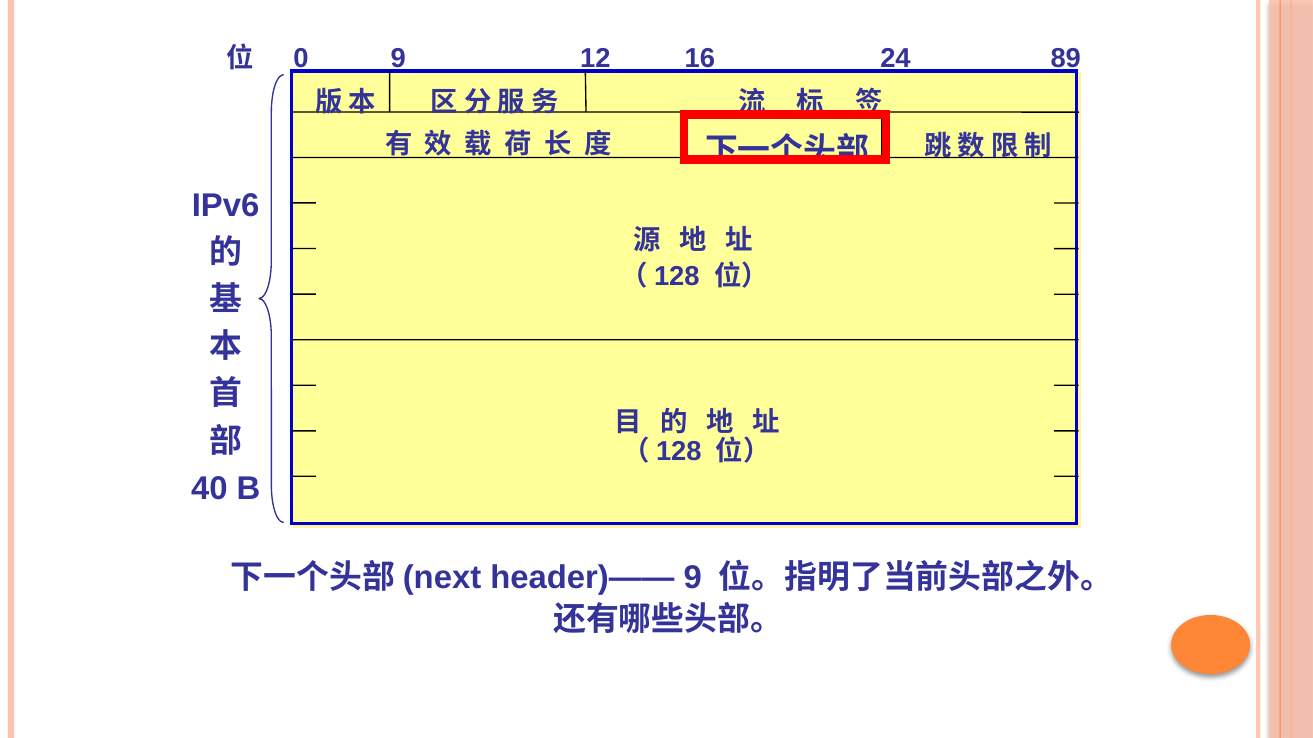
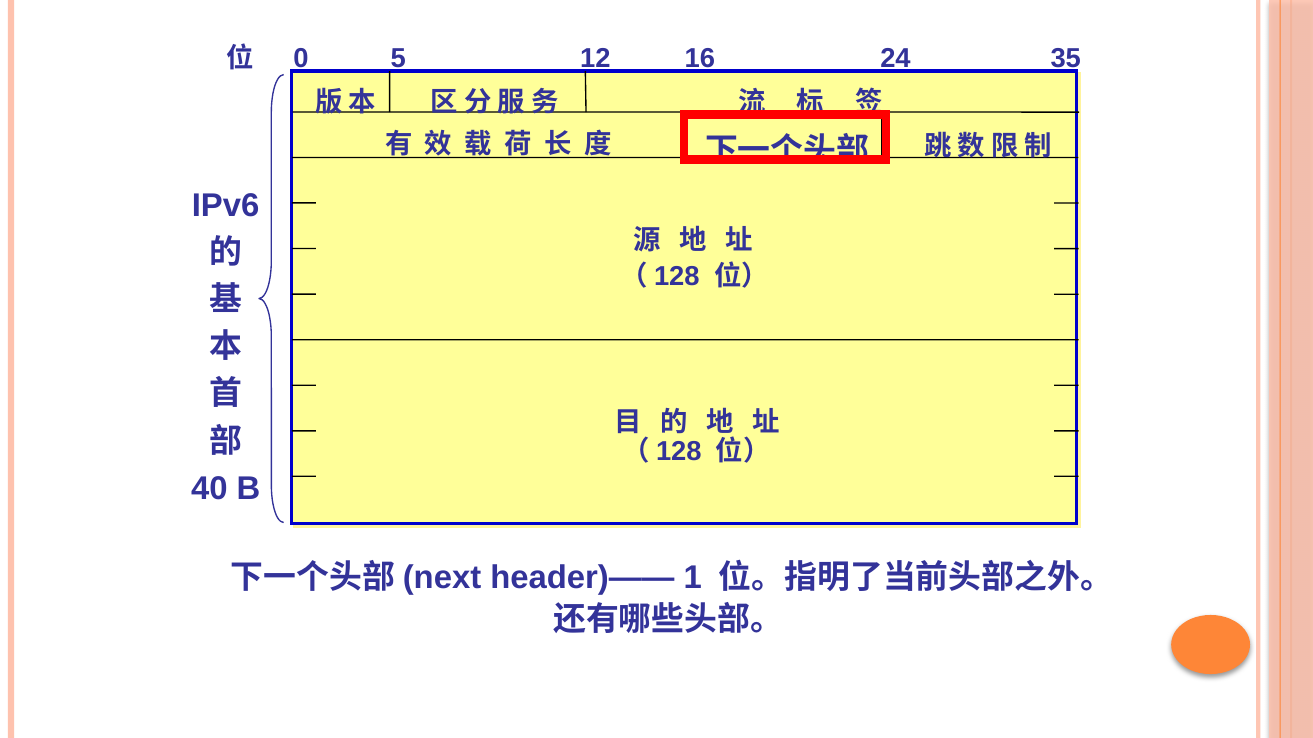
0 9: 9 -> 5 (398, 59)
89: 89 -> 35 (1066, 59)
header)—— 9: 9 -> 1 (693, 579)
